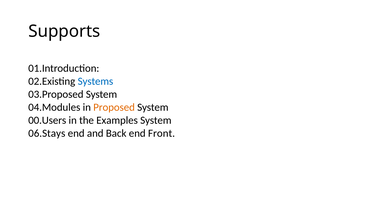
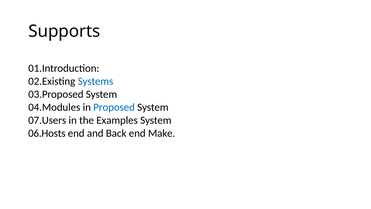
Proposed colour: orange -> blue (114, 107)
00.Users: 00.Users -> 07.Users (47, 120)
06.Stays: 06.Stays -> 06.Hosts (47, 133)
Front: Front -> Make (162, 133)
